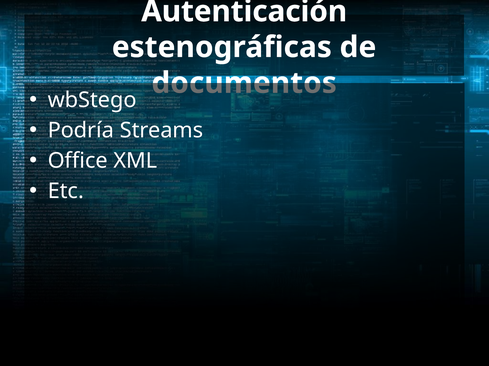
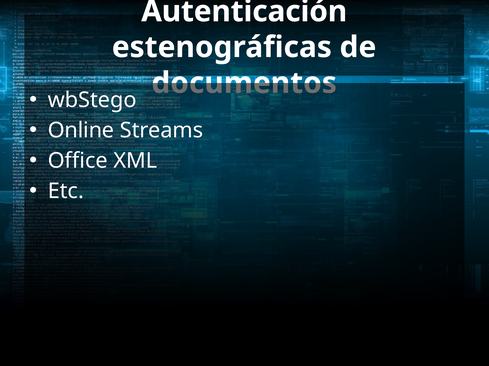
Podría: Podría -> Online (81, 131)
